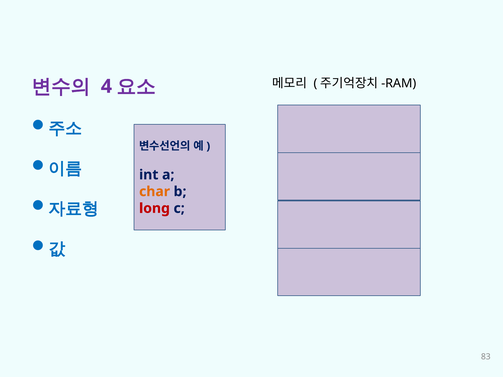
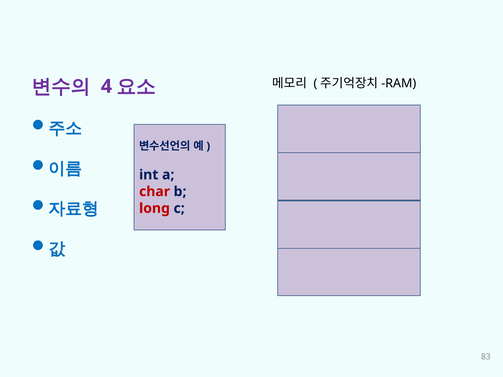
char colour: orange -> red (155, 192)
